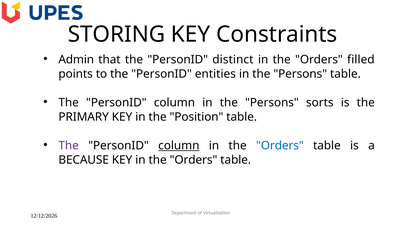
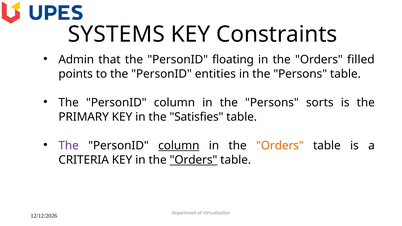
STORING: STORING -> SYSTEMS (116, 35)
distinct: distinct -> floating (233, 60)
Position: Position -> Satisfies (197, 117)
Orders colour: blue -> orange (280, 146)
BECAUSE: BECAUSE -> CRITERIA (84, 160)
Orders underline: none -> present (193, 160)
